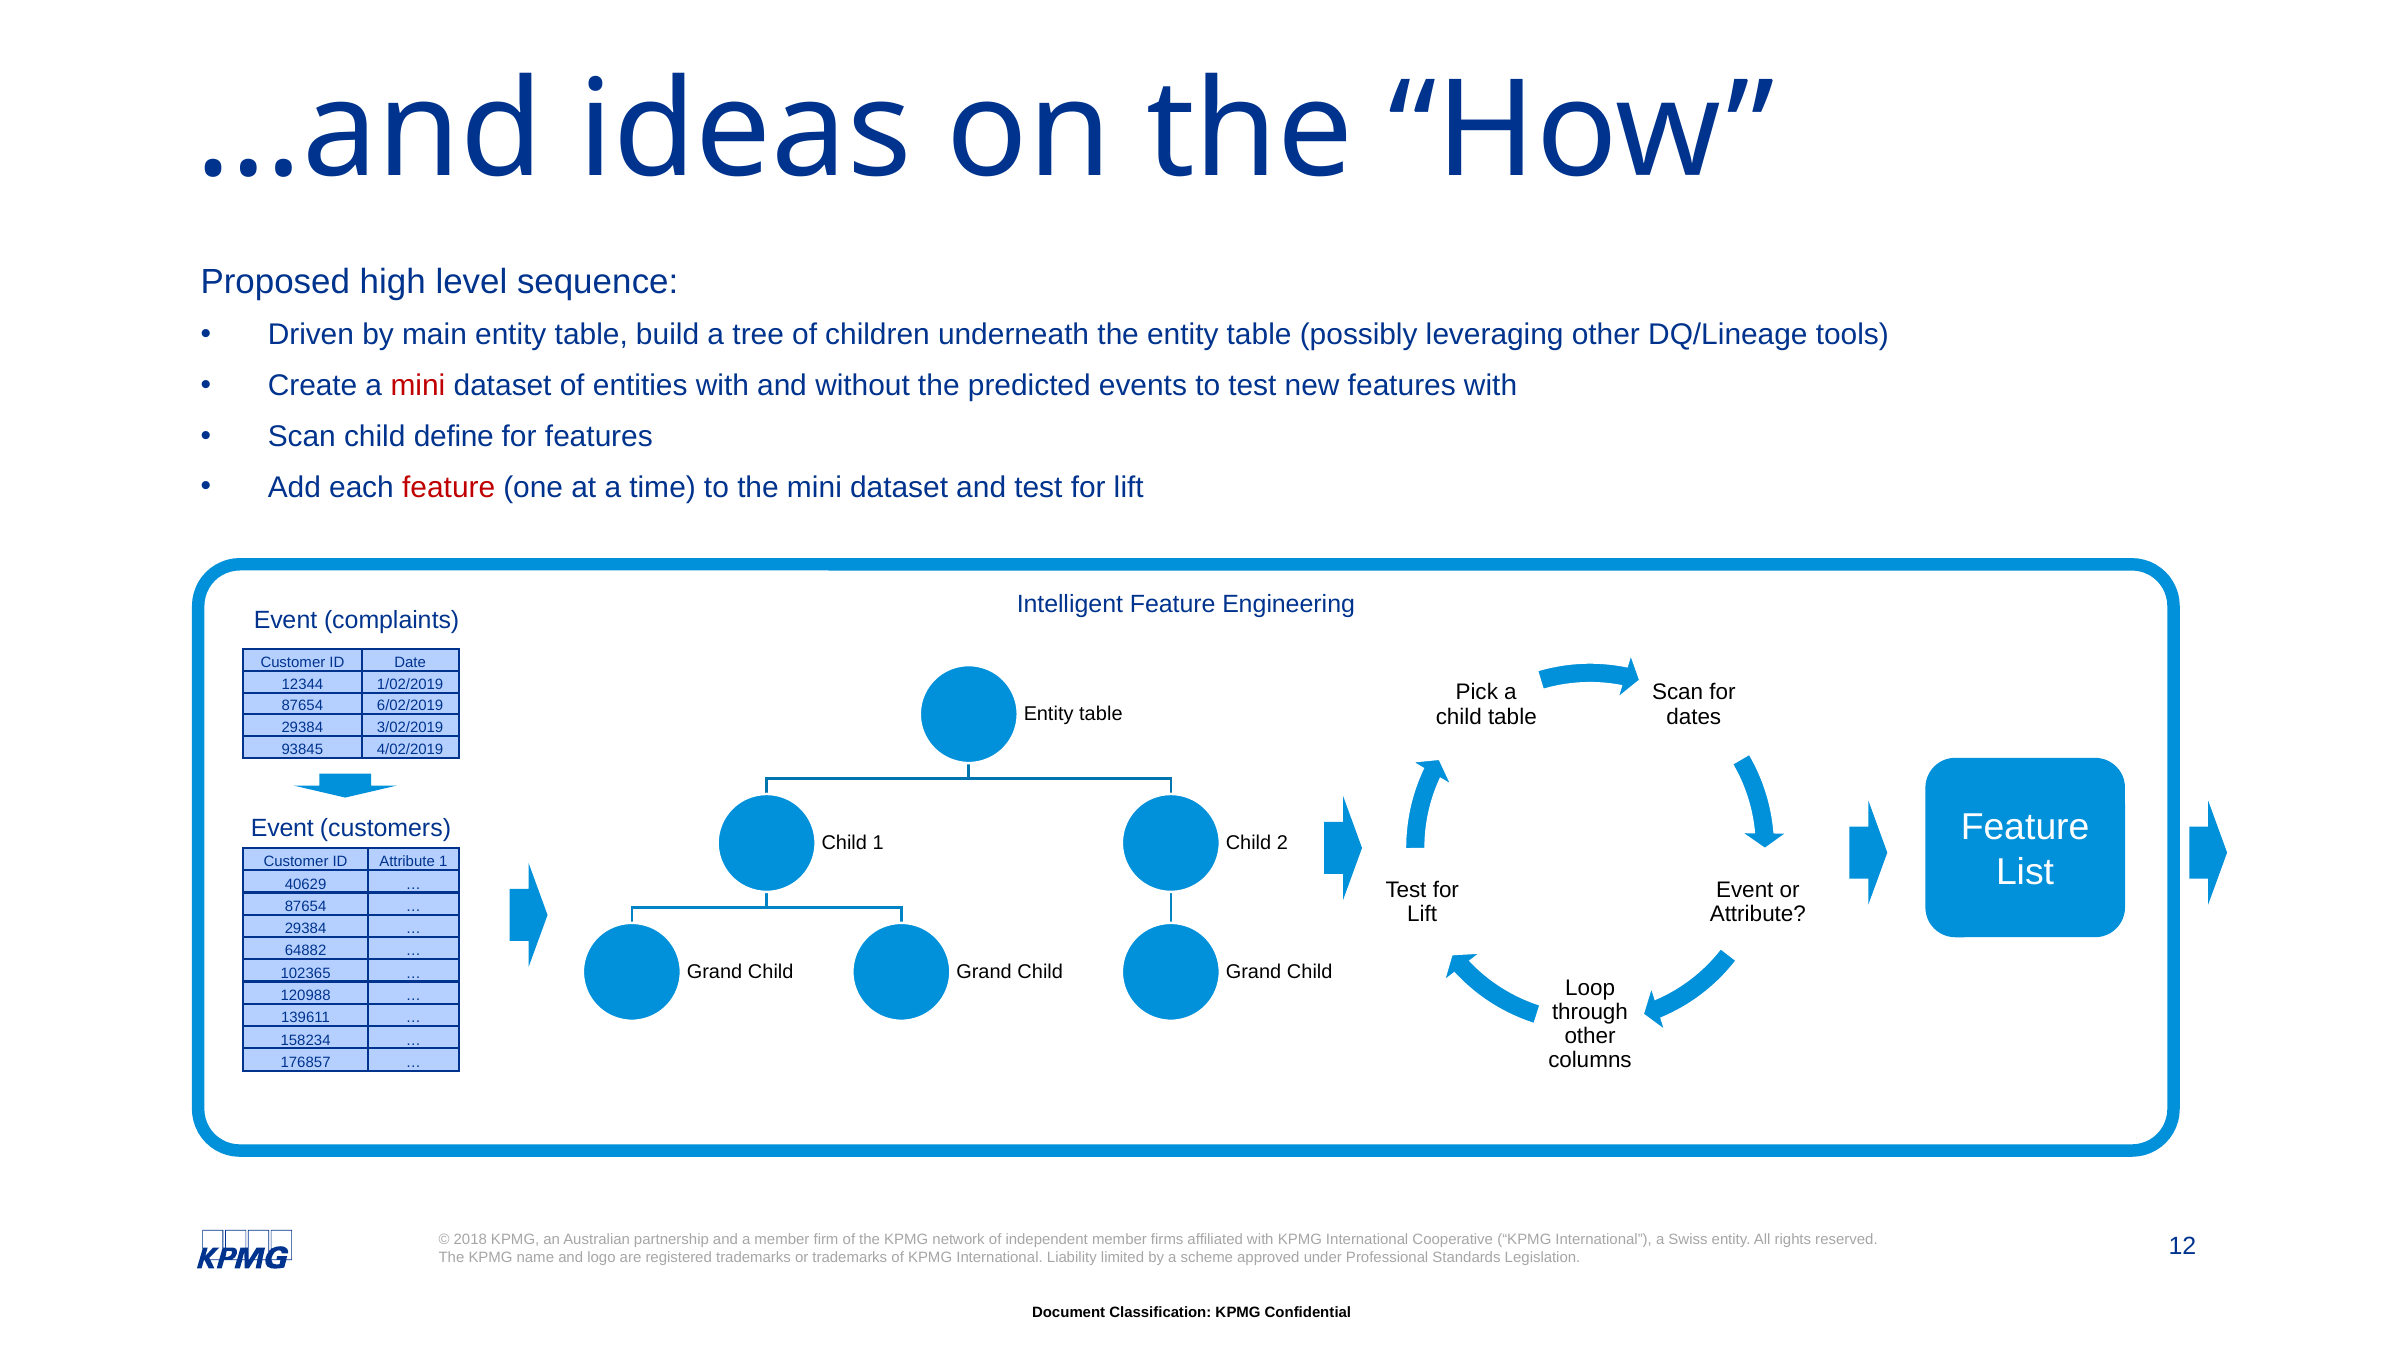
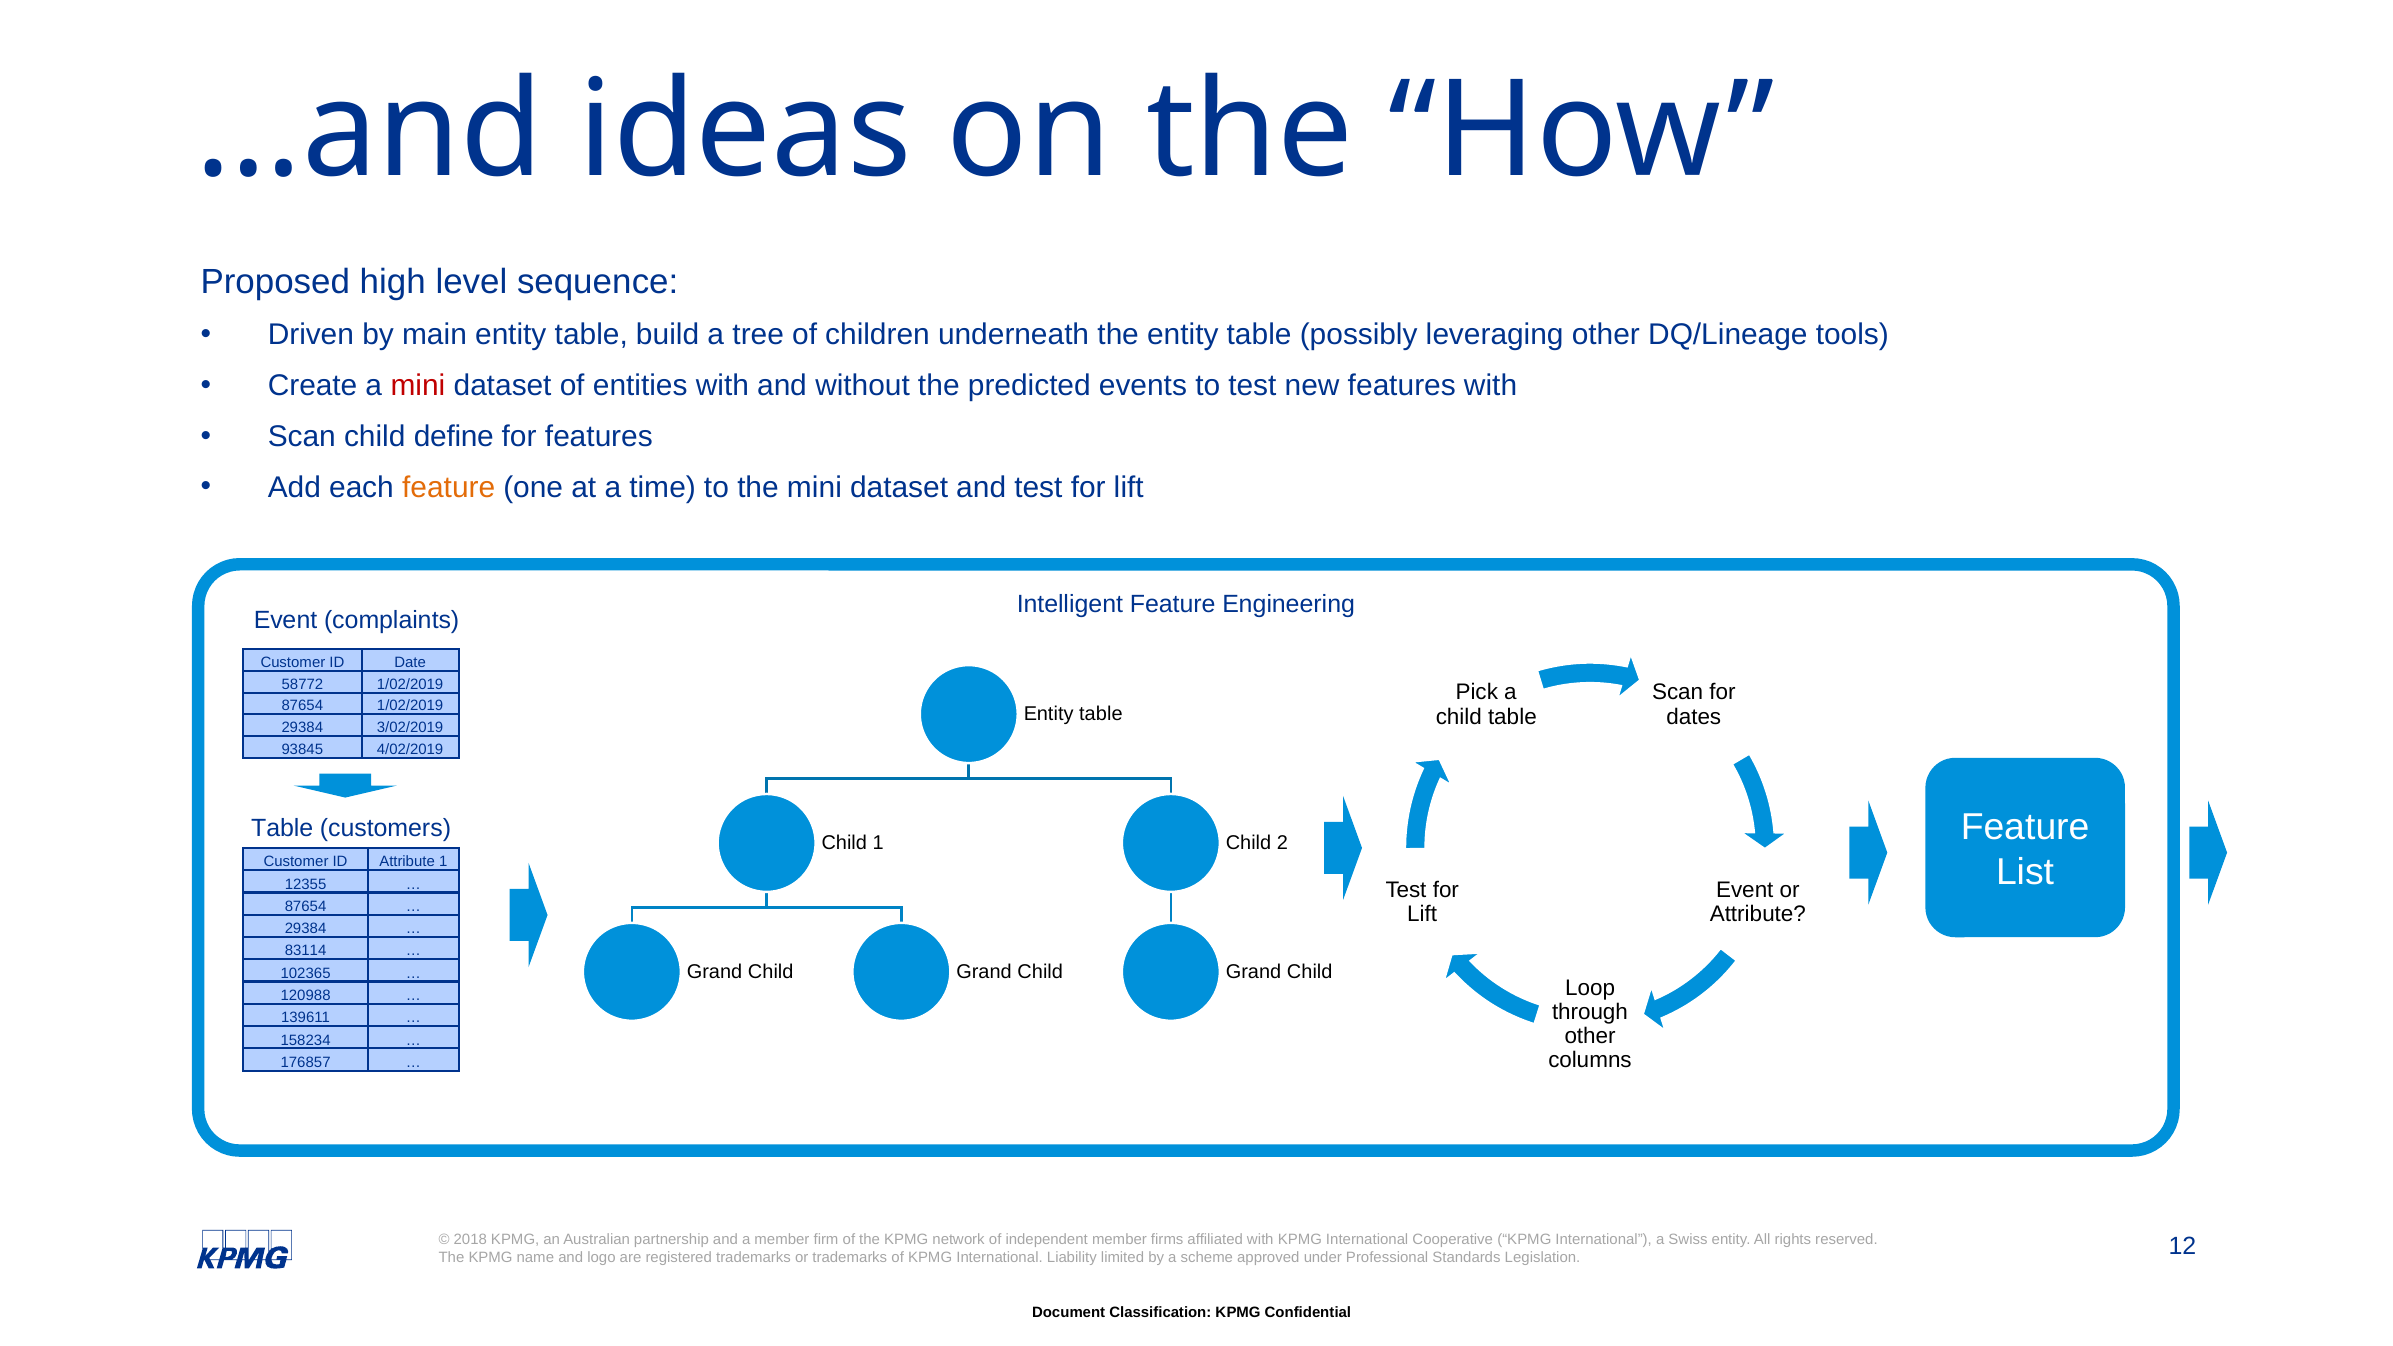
feature colour: red -> orange (449, 488)
12344: 12344 -> 58772 (302, 684)
87654 6/02/2019: 6/02/2019 -> 1/02/2019 (410, 706)
Event: Event -> Table (282, 828)
40629: 40629 -> 12355 (306, 884)
64882: 64882 -> 83114 (306, 951)
